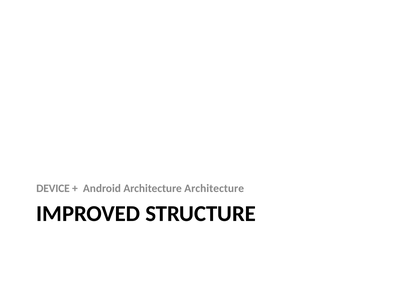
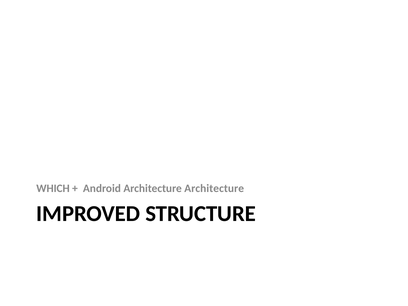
DEVICE: DEVICE -> WHICH (53, 189)
